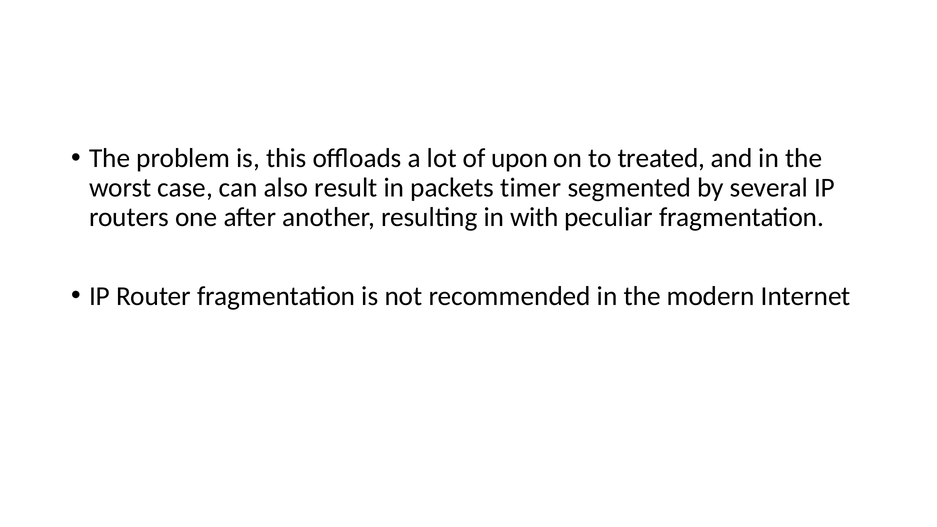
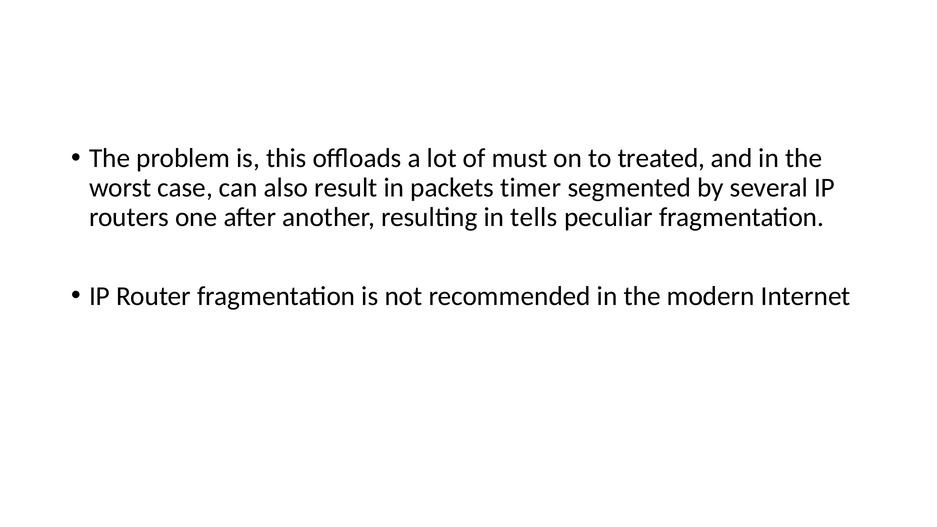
upon: upon -> must (520, 158)
with: with -> tells (534, 217)
